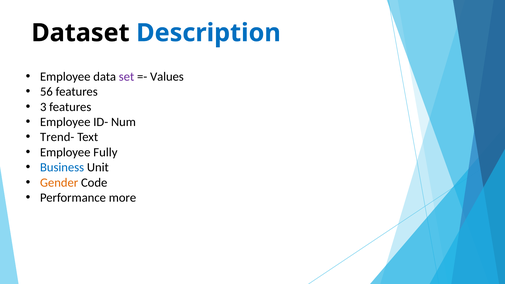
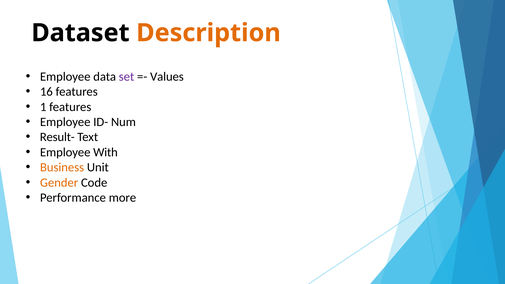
Description colour: blue -> orange (208, 33)
56: 56 -> 16 (46, 92)
3: 3 -> 1 (43, 107)
Trend-: Trend- -> Result- (57, 137)
Fully: Fully -> With (105, 152)
Business colour: blue -> orange (62, 167)
